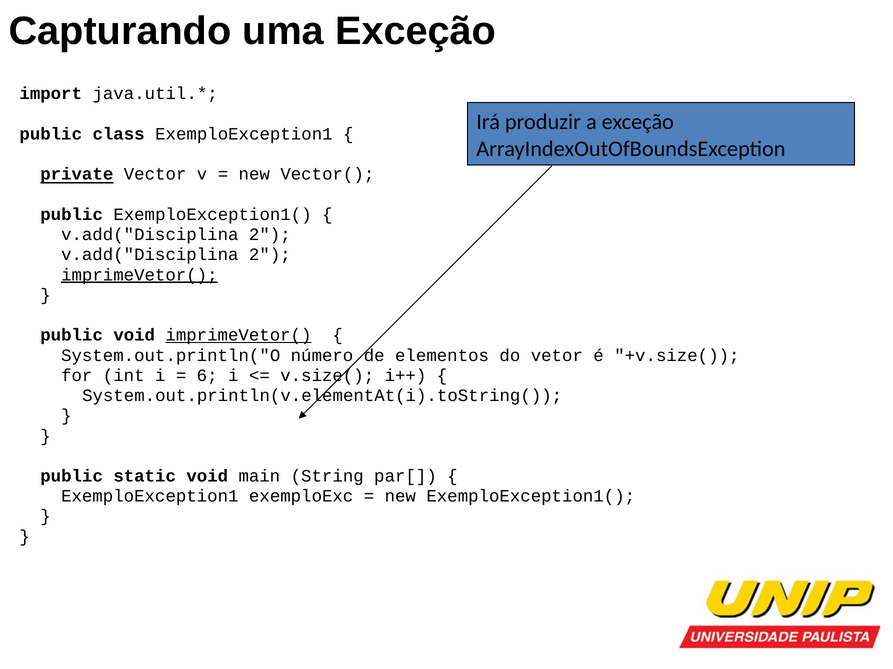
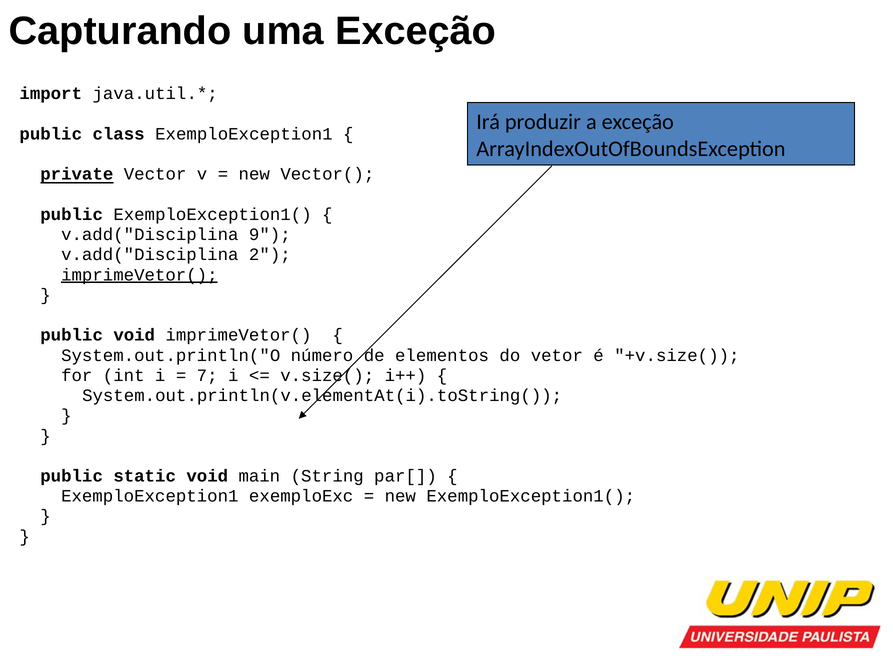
2: 2 -> 9 (270, 235)
imprimeVetor( underline: present -> none (238, 336)
6: 6 -> 7 (207, 376)
